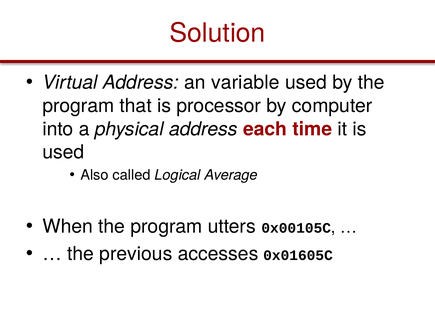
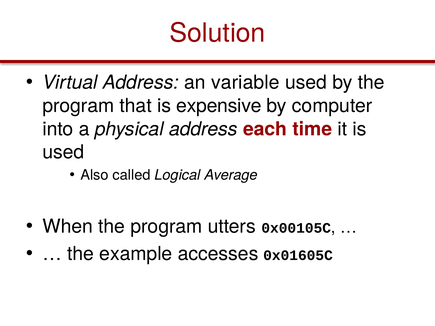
processor: processor -> expensive (219, 106)
previous: previous -> example (136, 254)
